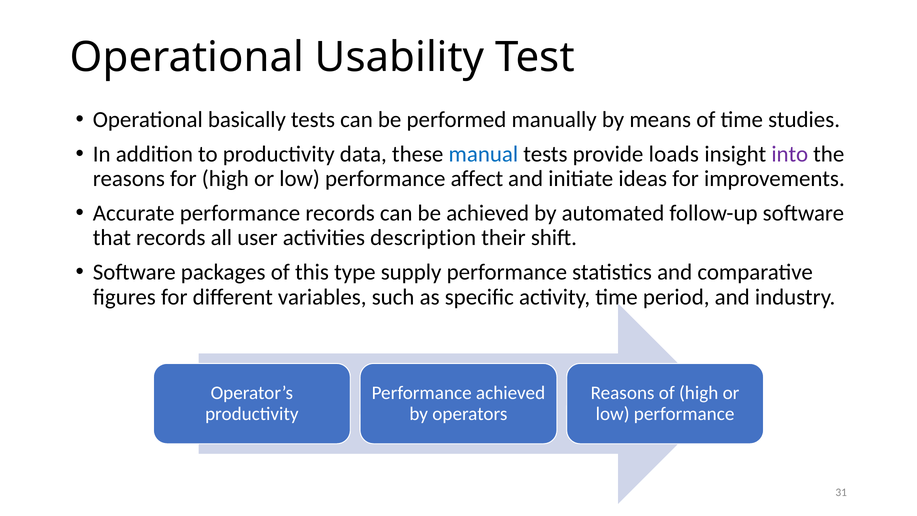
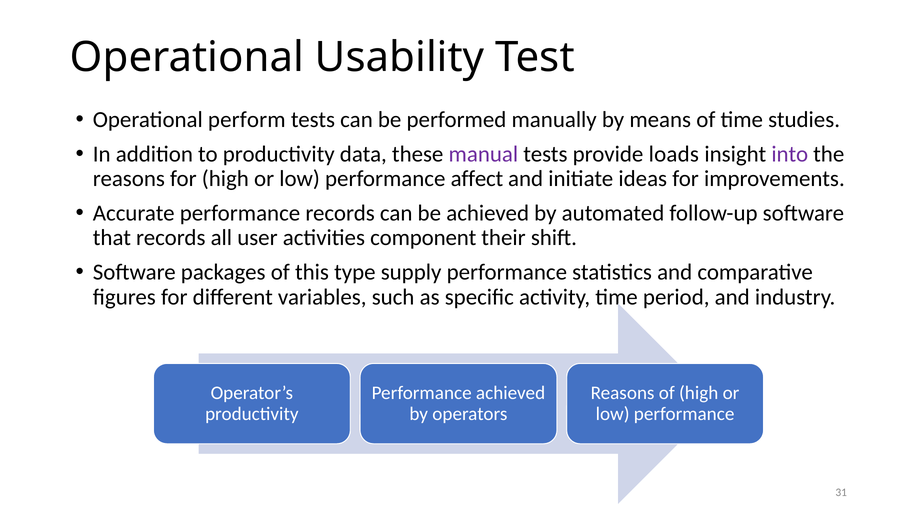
basically: basically -> perform (247, 120)
manual colour: blue -> purple (483, 154)
description: description -> component (423, 238)
